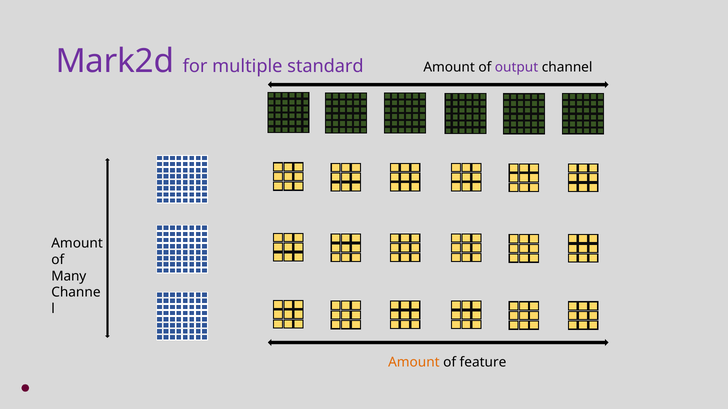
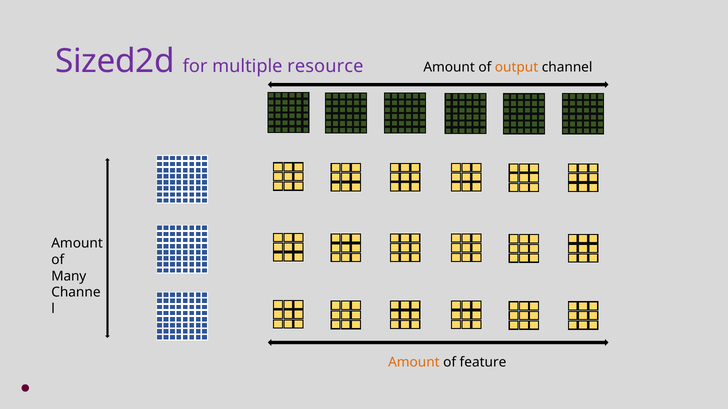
Mark2d: Mark2d -> Sized2d (115, 61)
standard: standard -> resource (325, 66)
output colour: purple -> orange (517, 68)
